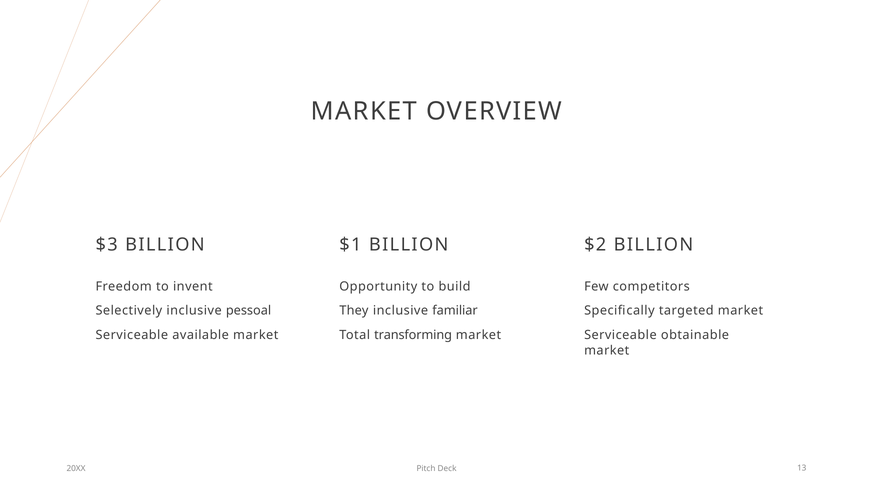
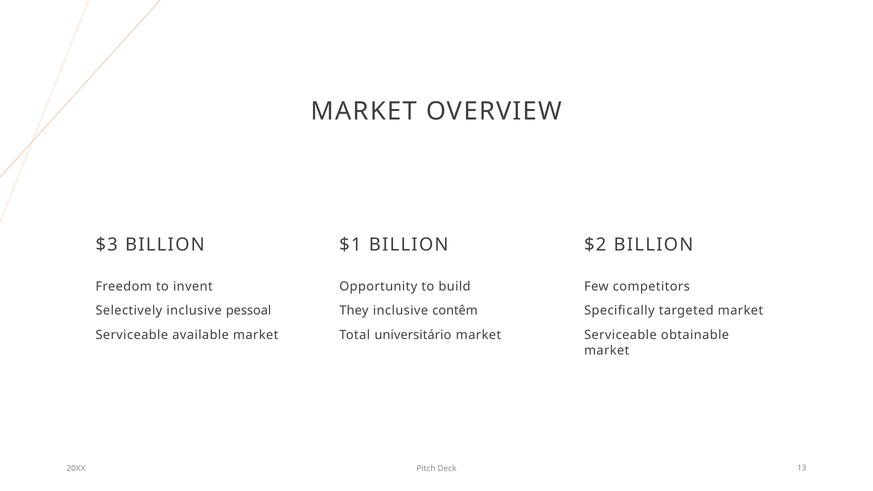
familiar: familiar -> contêm (455, 311)
transforming: transforming -> universitário (413, 335)
